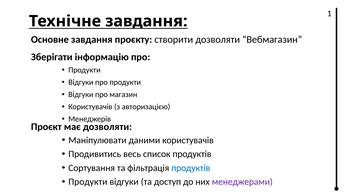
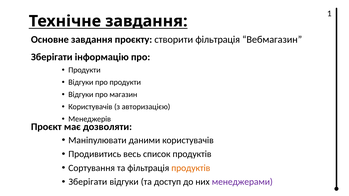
створити дозволяти: дозволяти -> фільтрація (218, 40)
продуктів colour: blue -> orange (191, 168)
Продукти: Продукти -> Зберігати (88, 182)
